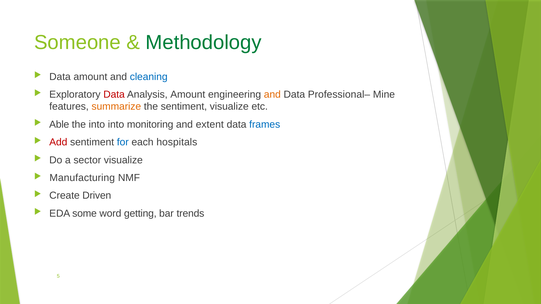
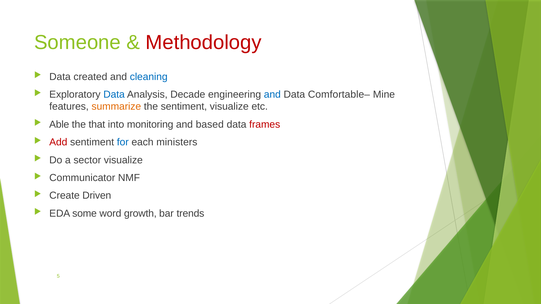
Methodology colour: green -> red (204, 43)
Data amount: amount -> created (90, 77)
Data colour: red -> blue (114, 95)
Analysis Amount: Amount -> Decade (188, 95)
and colour: orange -> blue (272, 95)
Professional–: Professional– -> Comfortable– (339, 95)
the into: into -> that (97, 125)
extent: extent -> based (210, 125)
frames colour: blue -> red (265, 125)
hospitals: hospitals -> ministers (177, 142)
Manufacturing: Manufacturing -> Communicator (82, 178)
getting: getting -> growth (140, 214)
